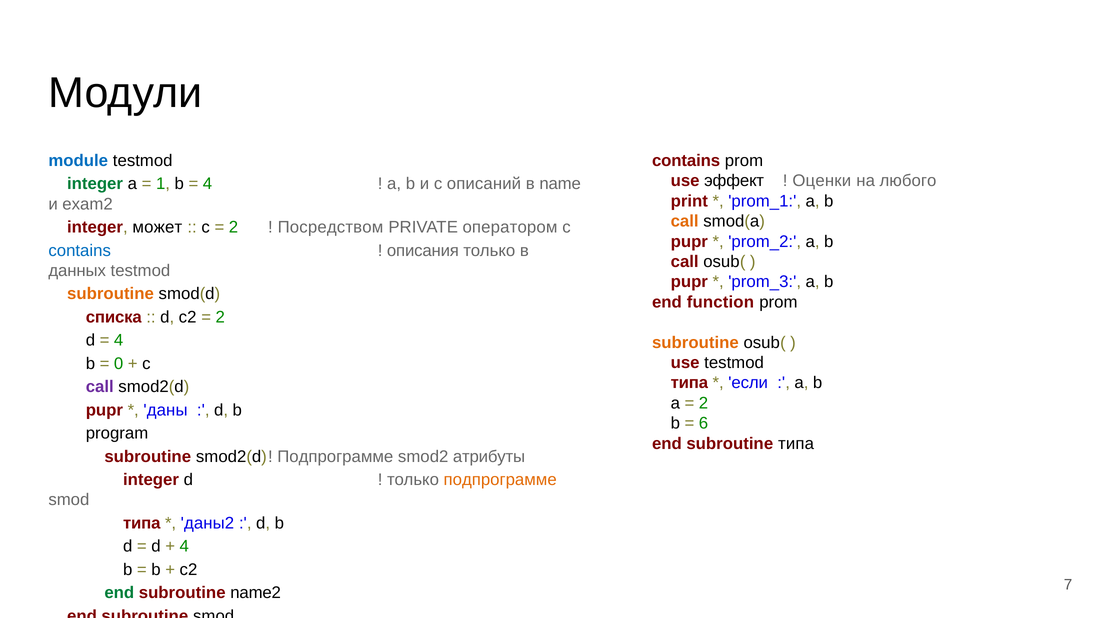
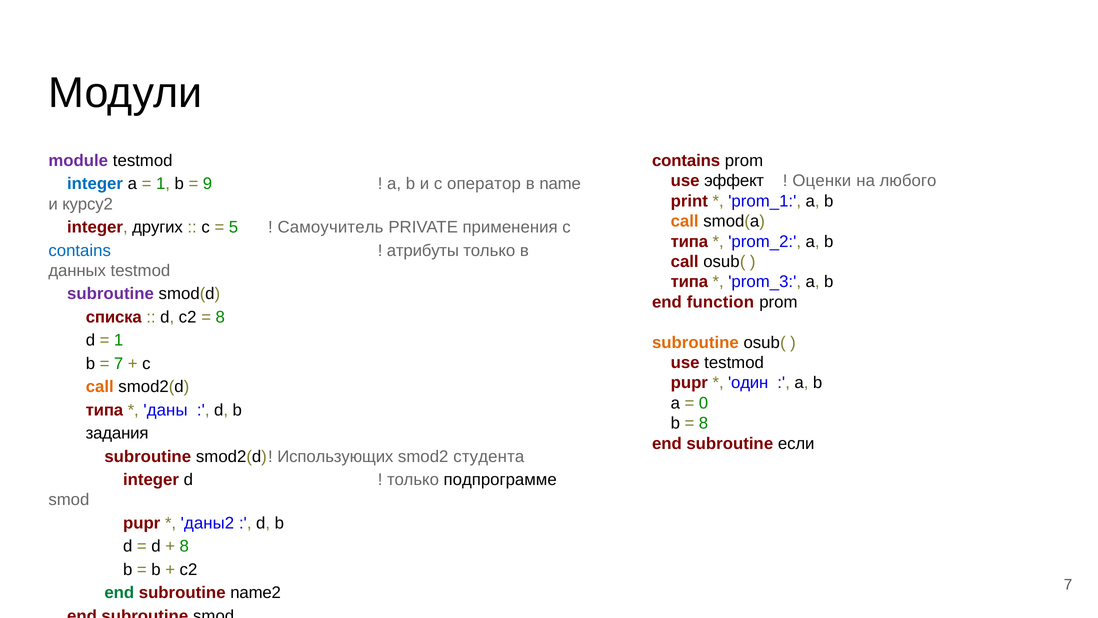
module colour: blue -> purple (78, 161)
integer colour: green -> blue (95, 184)
4: 4 -> 9 (208, 184)
описаний: описаний -> оператор (484, 184)
exam2: exam2 -> курсу2 (88, 204)
может: может -> других (158, 227)
2: 2 -> 5 (234, 227)
Посредством: Посредством -> Самоучитель (330, 227)
оператором: оператором -> применения (510, 227)
pupr: pupr -> типа (689, 241)
описания: описания -> атрибуты (423, 250)
pupr: pupr -> типа (689, 282)
subroutine colour: orange -> purple (110, 294)
2: 2 -> 8 (220, 317)
4: 4 -> 1 (119, 340)
0: 0 -> 7 (119, 363)
типа: типа -> pupr (689, 383)
если: если -> один (748, 383)
call colour: purple -> orange (100, 387)
2: 2 -> 0 (704, 403)
pupr: pupr -> типа (104, 410)
6: 6 -> 8 (704, 423)
program: program -> задания (117, 433)
subroutine типа: типа -> если (796, 443)
smod2(d Подпрограмме: Подпрограмме -> Использующих (335, 456)
атрибуты: атрибуты -> студента (489, 456)
подпрограмме colour: orange -> black (500, 479)
типа: типа -> pupr (142, 523)
4: 4 -> 8 (184, 546)
